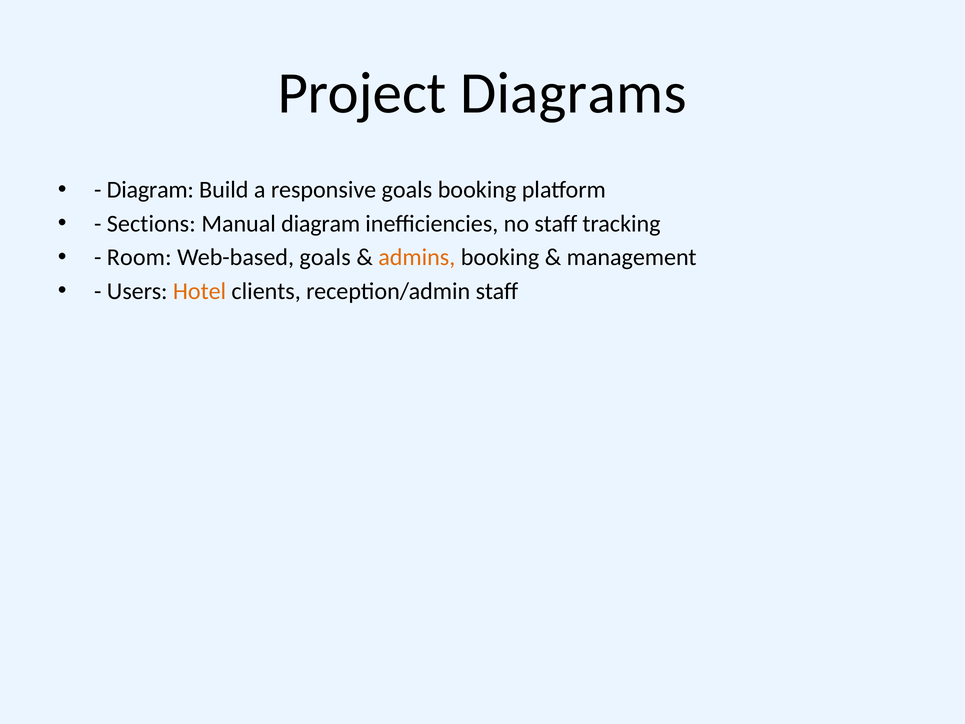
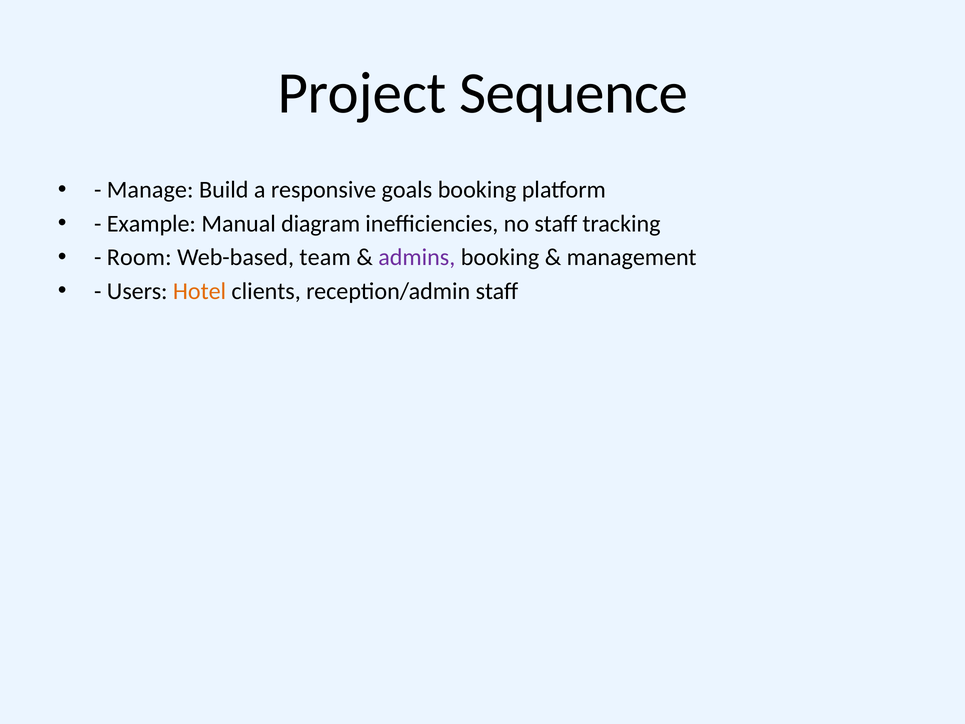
Diagrams: Diagrams -> Sequence (574, 93)
Diagram: Diagram -> Manage (150, 190)
Sections: Sections -> Example (151, 224)
Web-based goals: goals -> team (325, 257)
admins colour: orange -> purple (417, 257)
